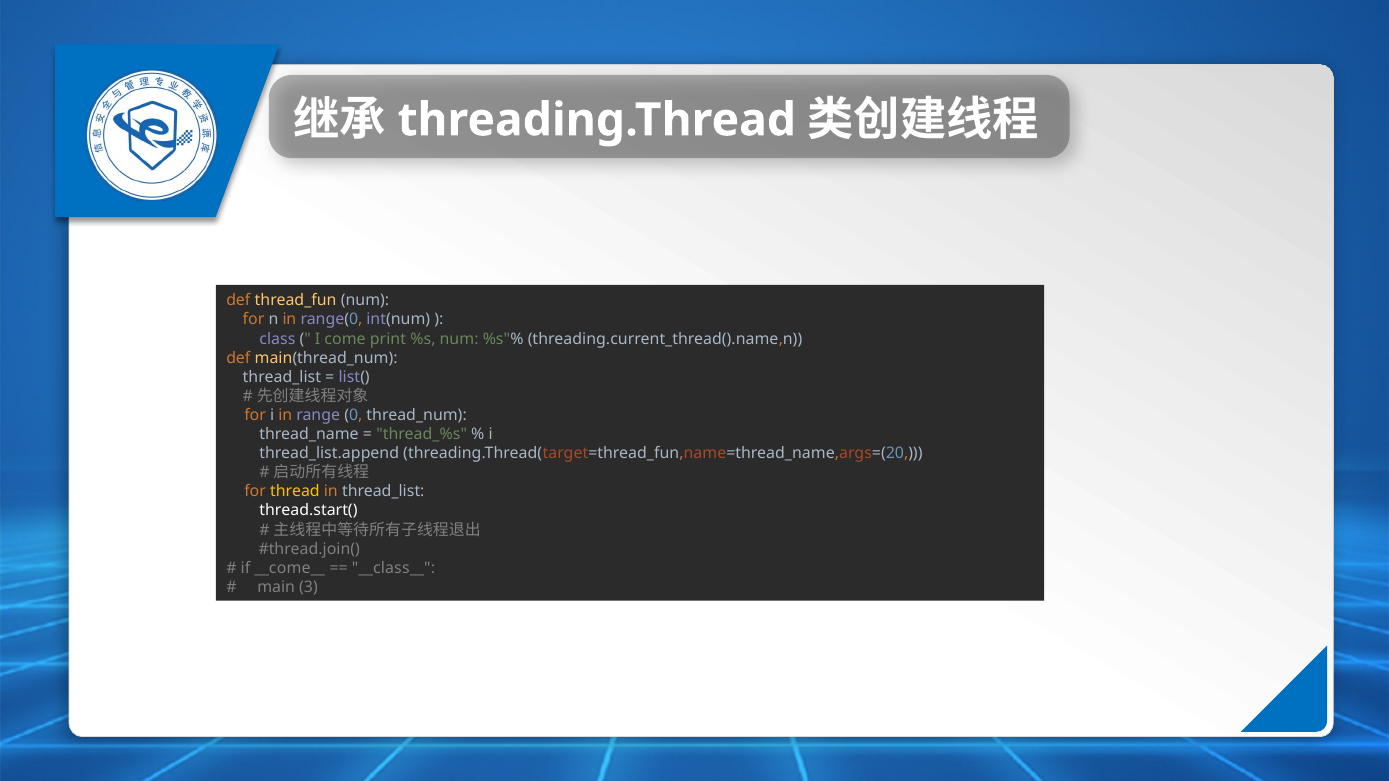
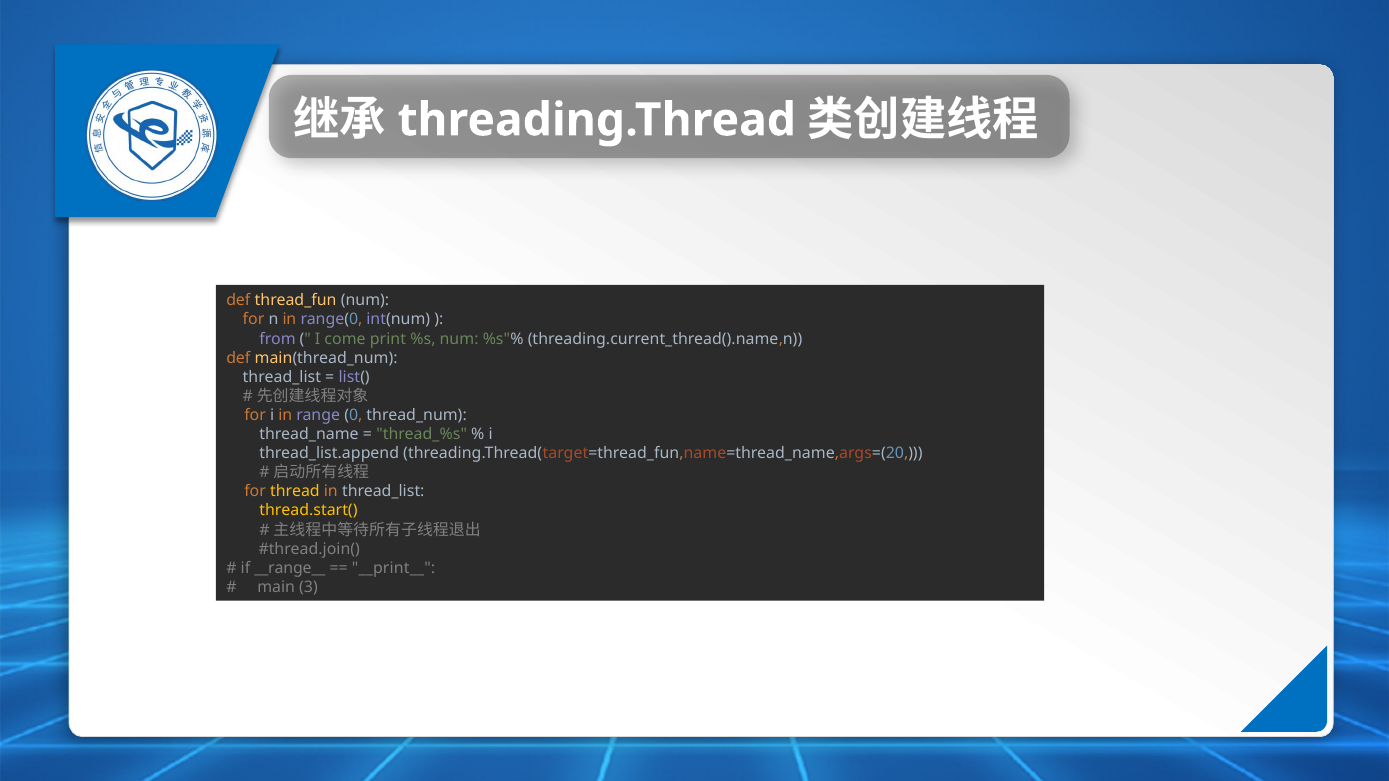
class: class -> from (278, 339)
thread.start( colour: white -> yellow (308, 511)
__come__: __come__ -> __range__ (290, 568)
__class__: __class__ -> __print__ (394, 568)
